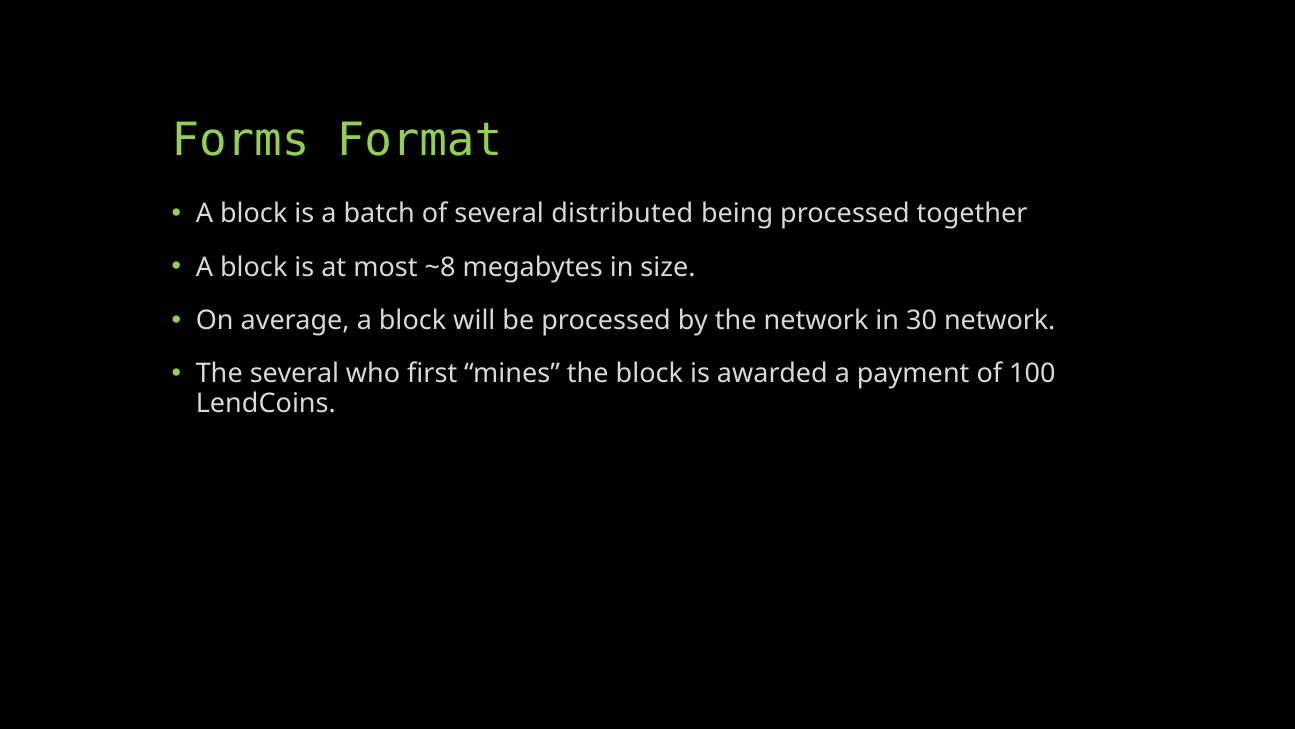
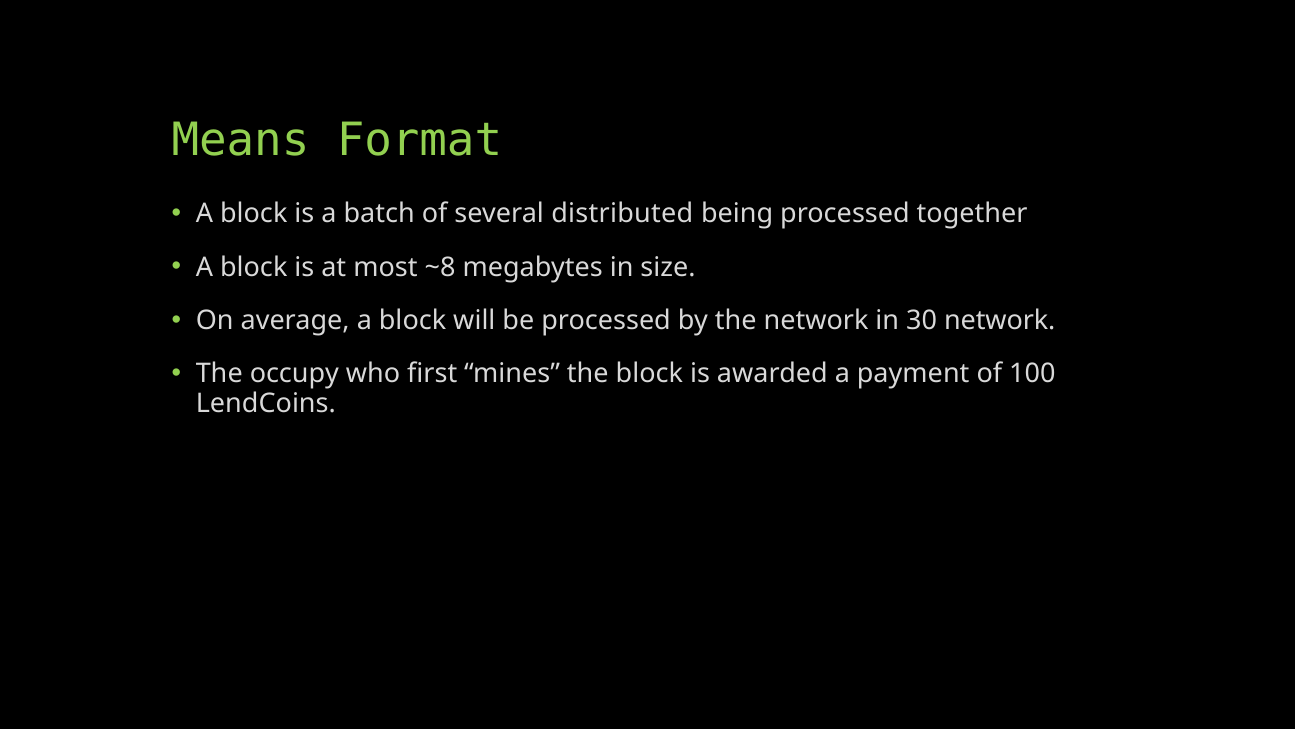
Forms: Forms -> Means (240, 140)
The several: several -> occupy (294, 374)
